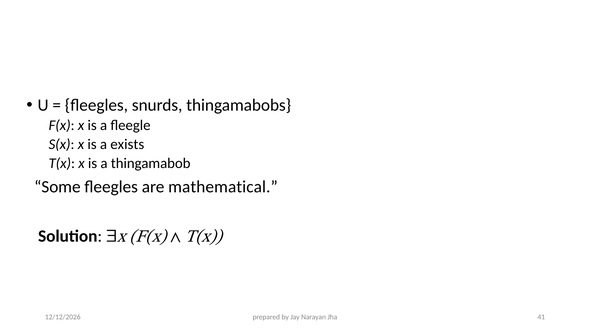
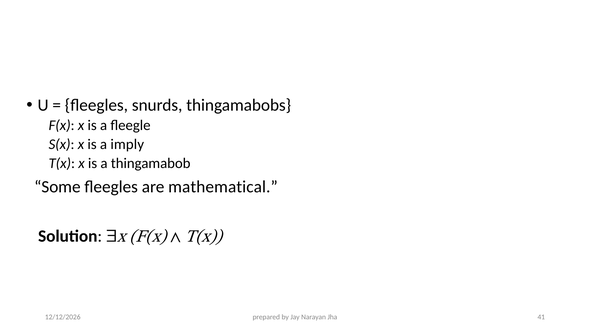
exists: exists -> imply (127, 144)
